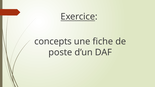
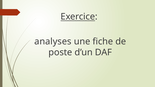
concepts: concepts -> analyses (53, 42)
